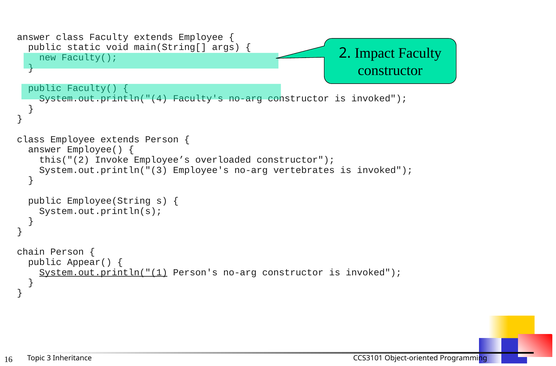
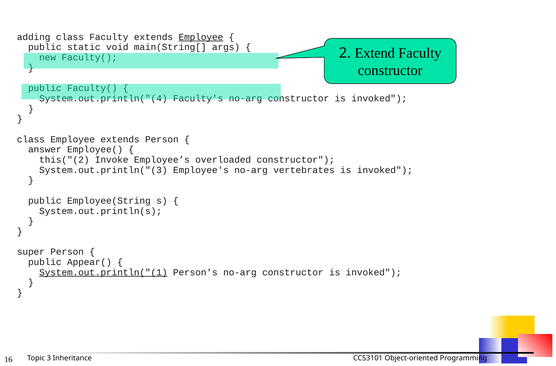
answer: answer -> adding (34, 37)
Employee underline: none -> present (201, 37)
Impact: Impact -> Extend (375, 53)
chain: chain -> super (31, 252)
